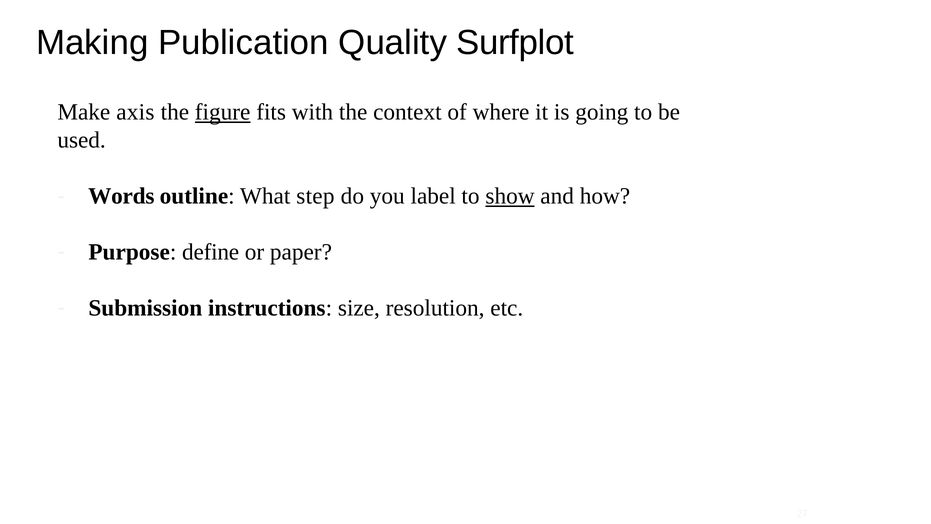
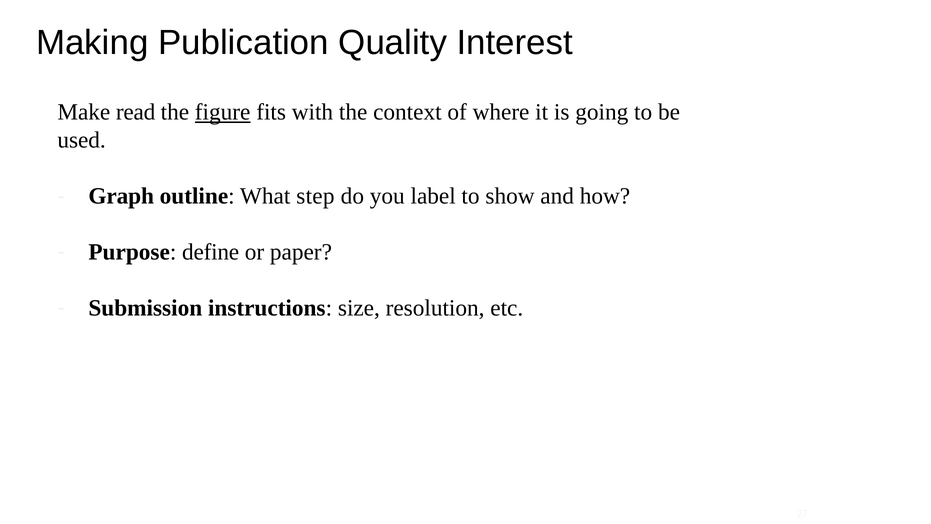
Surfplot: Surfplot -> Interest (515, 43)
axis: axis -> read (136, 112)
Words: Words -> Graph (121, 196)
show underline: present -> none (510, 196)
